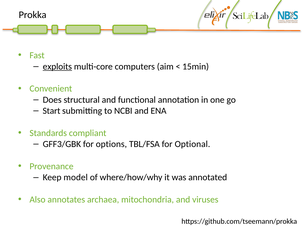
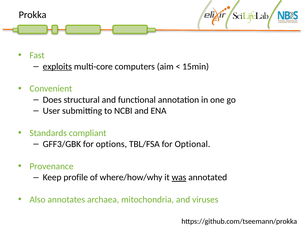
Start: Start -> User (51, 111)
model: model -> profile (76, 178)
was underline: none -> present (179, 178)
